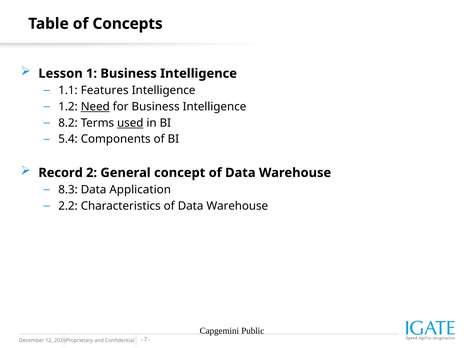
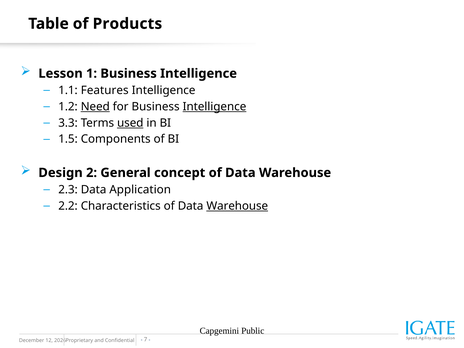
Concepts: Concepts -> Products (127, 24)
Intelligence underline: none -> present (214, 107)
8.2: 8.2 -> 3.3 (68, 123)
5.4: 5.4 -> 1.5 (68, 139)
Record: Record -> Design (61, 173)
8.3: 8.3 -> 2.3 (68, 190)
Warehouse underline: none -> present (237, 206)
